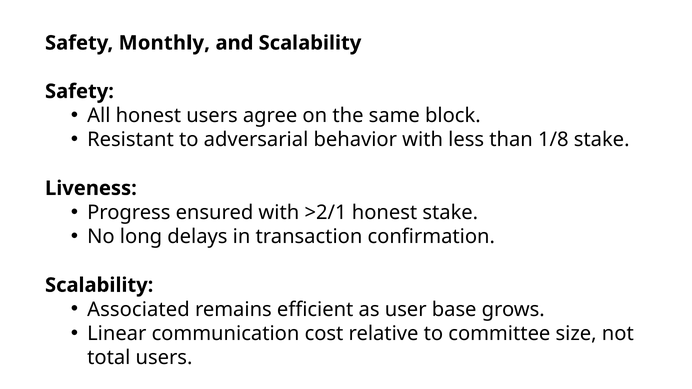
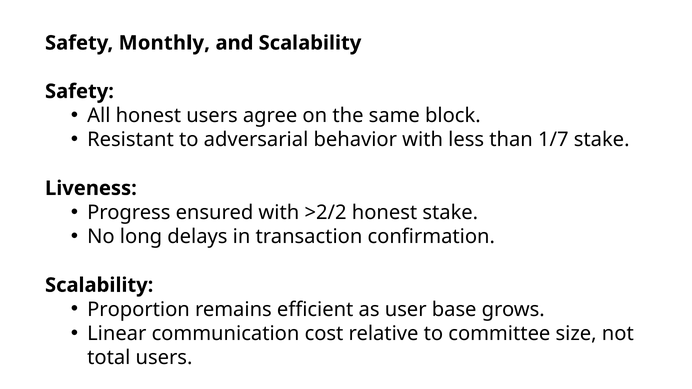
1/8: 1/8 -> 1/7 (553, 140)
>2/1: >2/1 -> >2/2 (326, 213)
Associated: Associated -> Proportion (139, 310)
